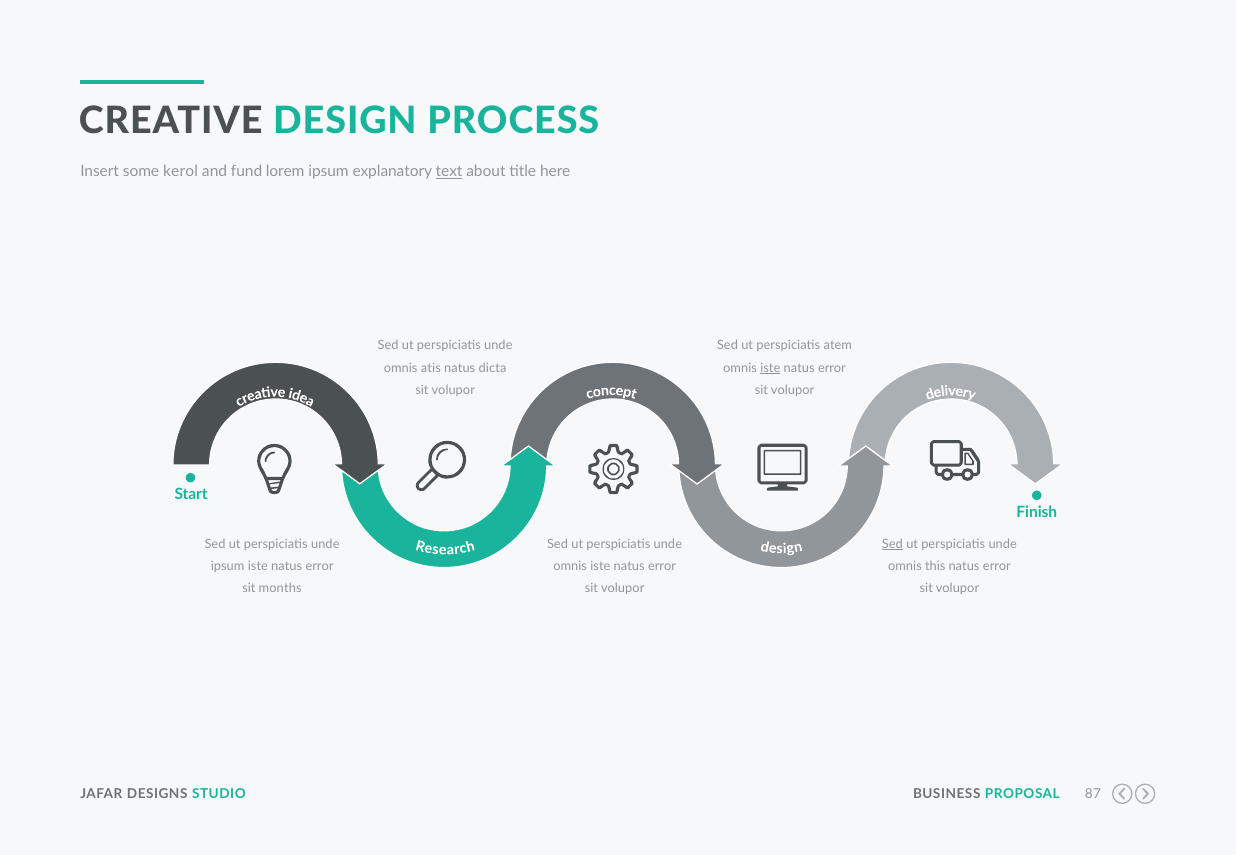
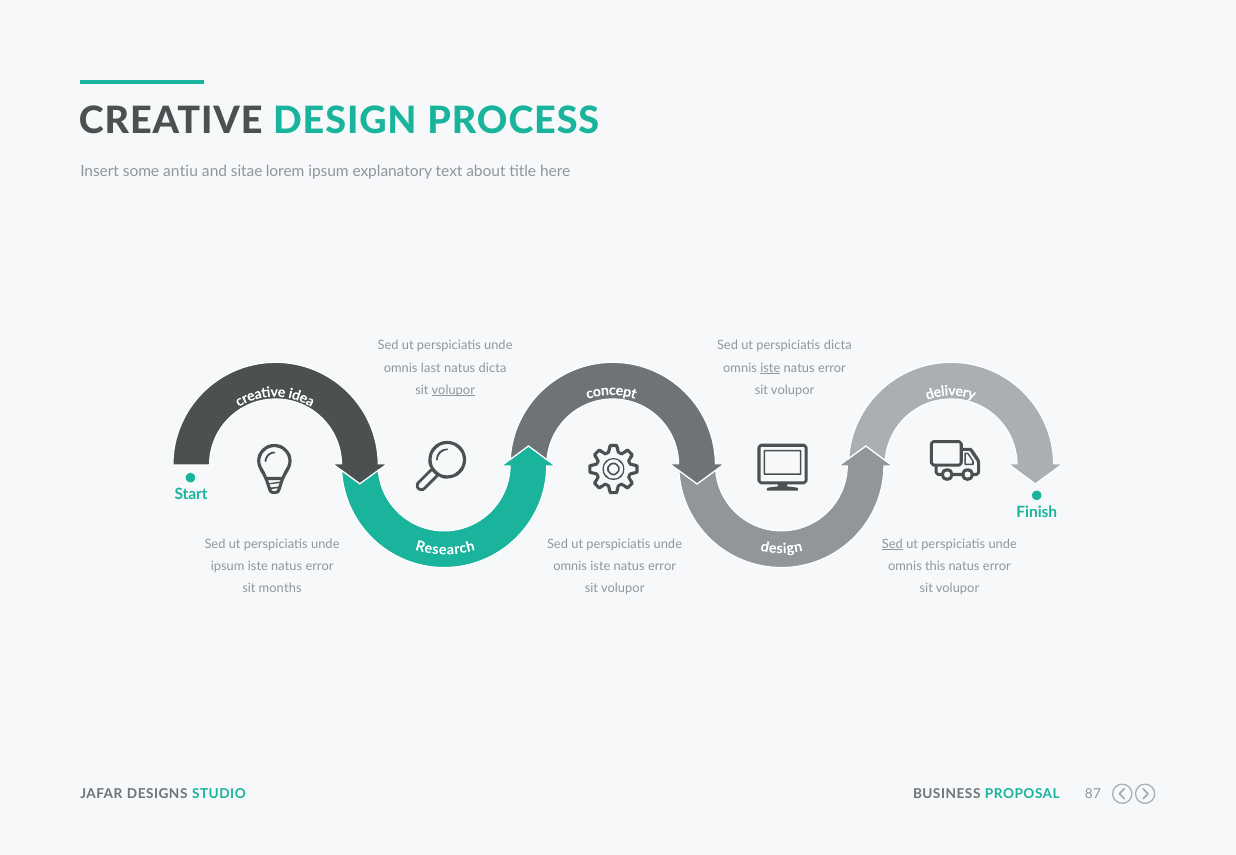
kerol: kerol -> antiu (181, 172)
fund: fund -> sitae (247, 172)
text underline: present -> none (449, 172)
perspiciatis atem: atem -> dicta (838, 346)
atis: atis -> last (431, 368)
volupor underline: none -> present (453, 390)
